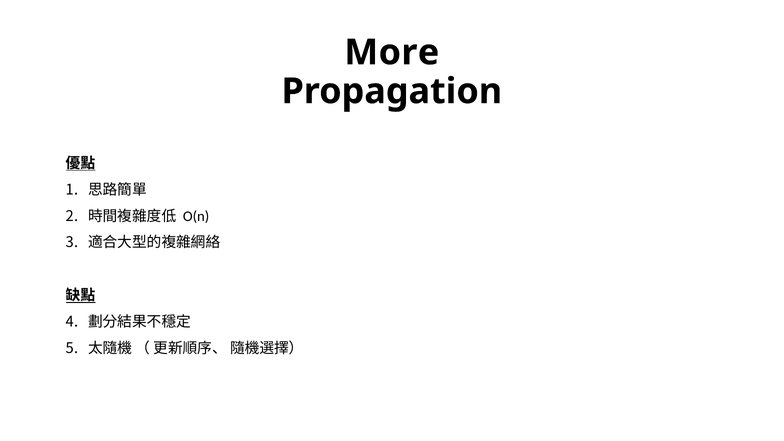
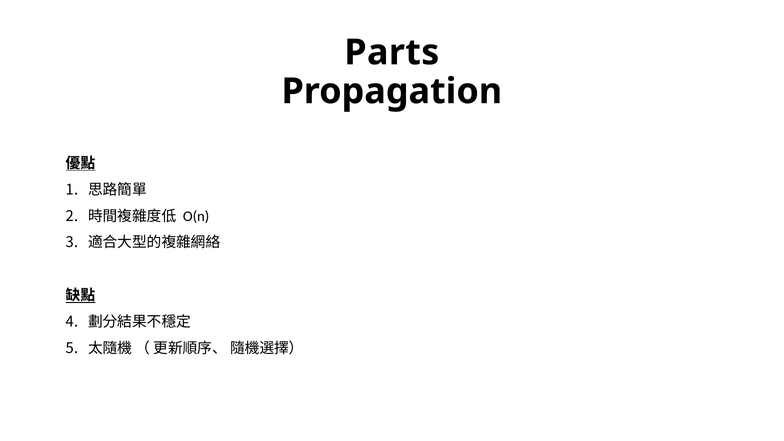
More: More -> Parts (392, 52)
